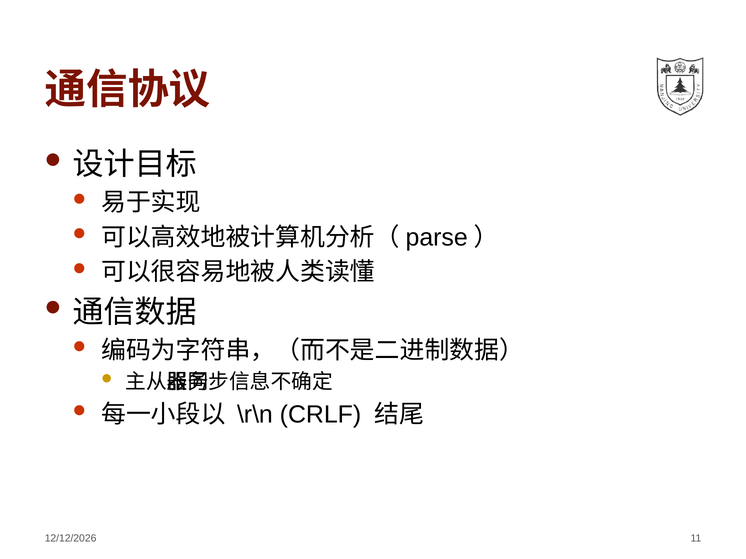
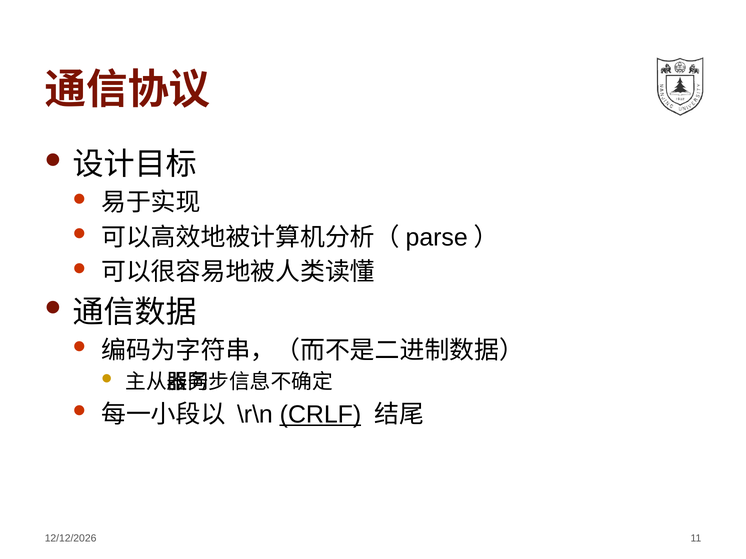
CRLF underline: none -> present (320, 415)
